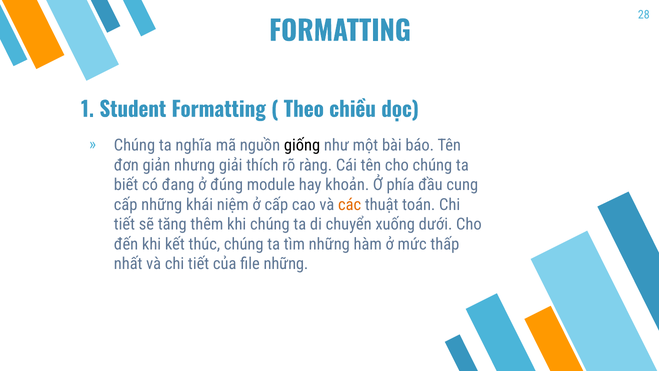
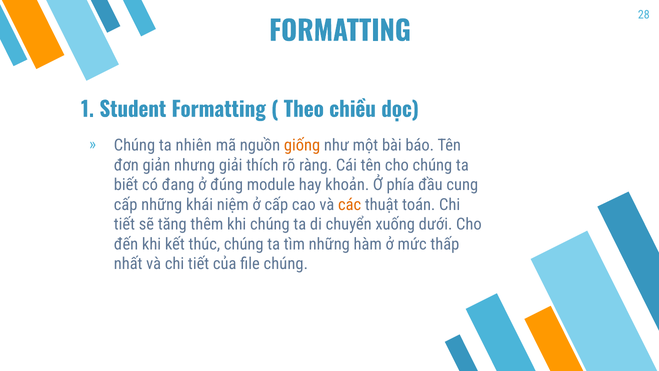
nghĩa: nghĩa -> nhiên (194, 145)
giống colour: black -> orange (302, 145)
file những: những -> chúng (286, 264)
